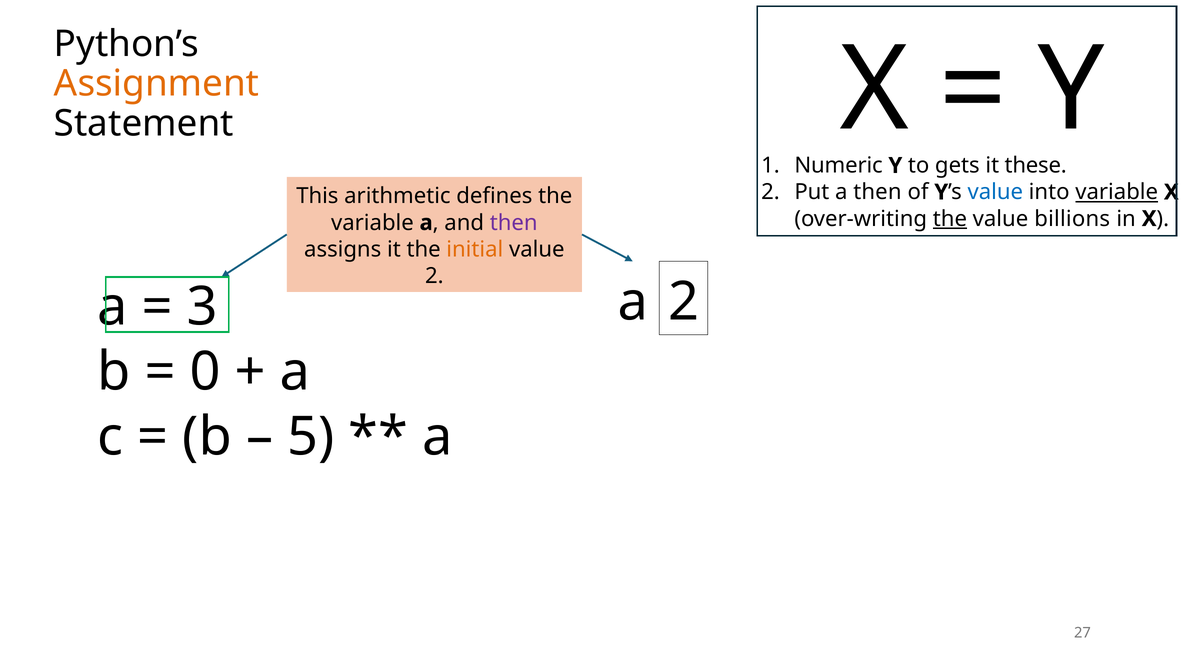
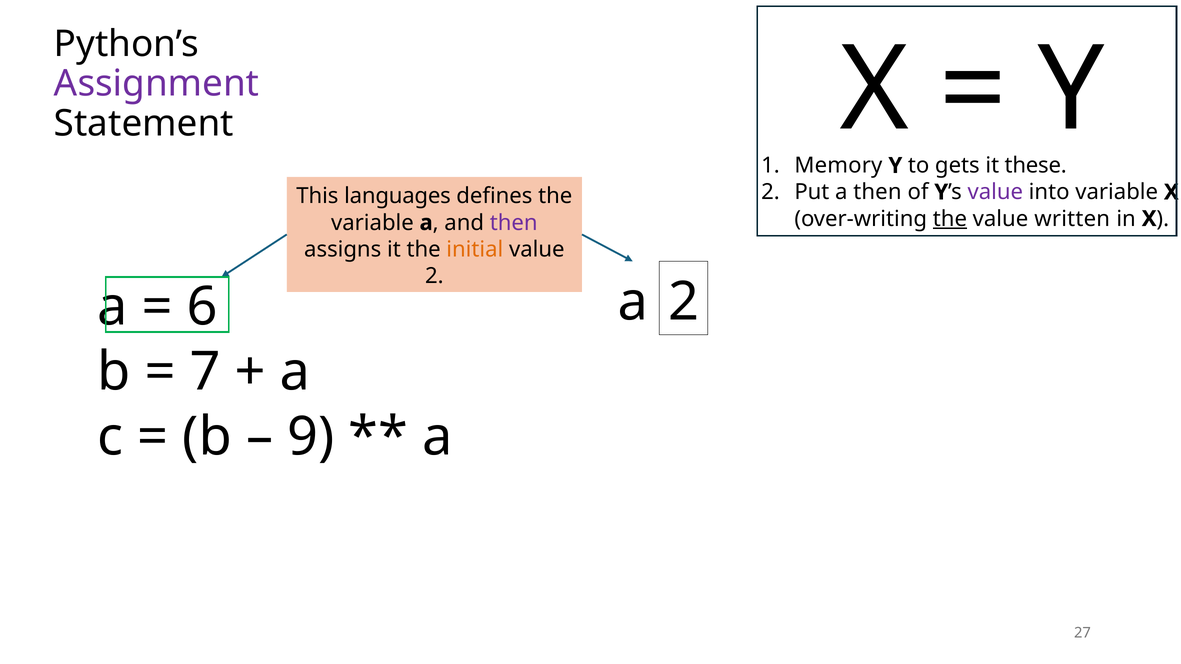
Assignment colour: orange -> purple (157, 84)
Numeric: Numeric -> Memory (838, 166)
value colour: blue -> purple (995, 192)
variable underline: present -> none (1117, 192)
arithmetic: arithmetic -> languages (397, 196)
billions: billions -> written (1072, 219)
3: 3 -> 6 (202, 307)
0: 0 -> 7 (205, 372)
5: 5 -> 9 (311, 437)
